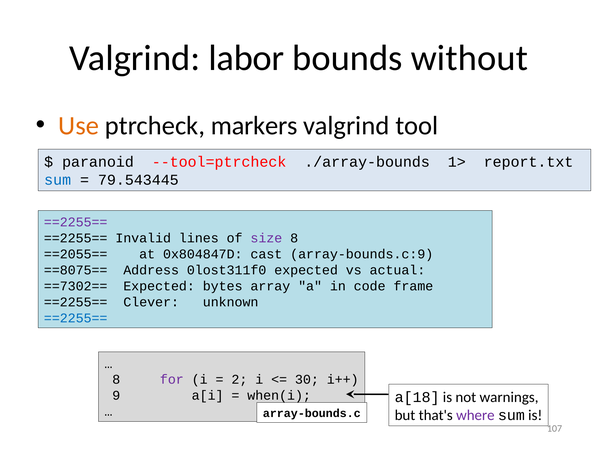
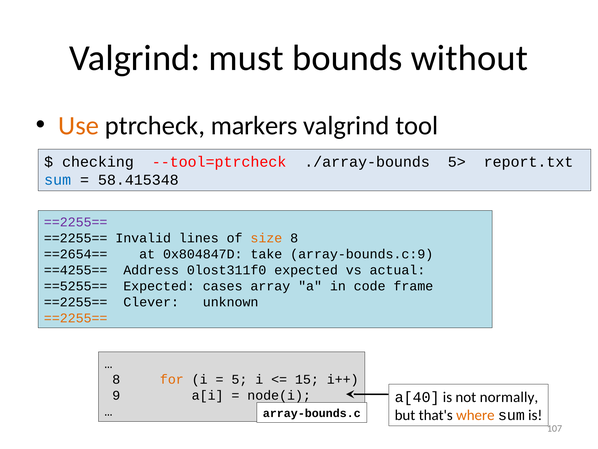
labor: labor -> must (246, 58)
paranoid: paranoid -> checking (98, 162)
1>: 1> -> 5> (457, 162)
79.543445: 79.543445 -> 58.415348 (138, 180)
size colour: purple -> orange (266, 238)
==2055==: ==2055== -> ==2654== (76, 254)
cast: cast -> take (266, 254)
==8075==: ==8075== -> ==4255== (76, 270)
==7302==: ==7302== -> ==5255== (76, 286)
bytes: bytes -> cases (223, 286)
==2255== colour: blue -> orange (76, 318)
for colour: purple -> orange (172, 379)
2: 2 -> 5 (239, 379)
30: 30 -> 15 (307, 379)
when(i: when(i -> node(i (279, 395)
a[18: a[18 -> a[40 (417, 397)
warnings: warnings -> normally (509, 397)
where colour: purple -> orange (475, 415)
